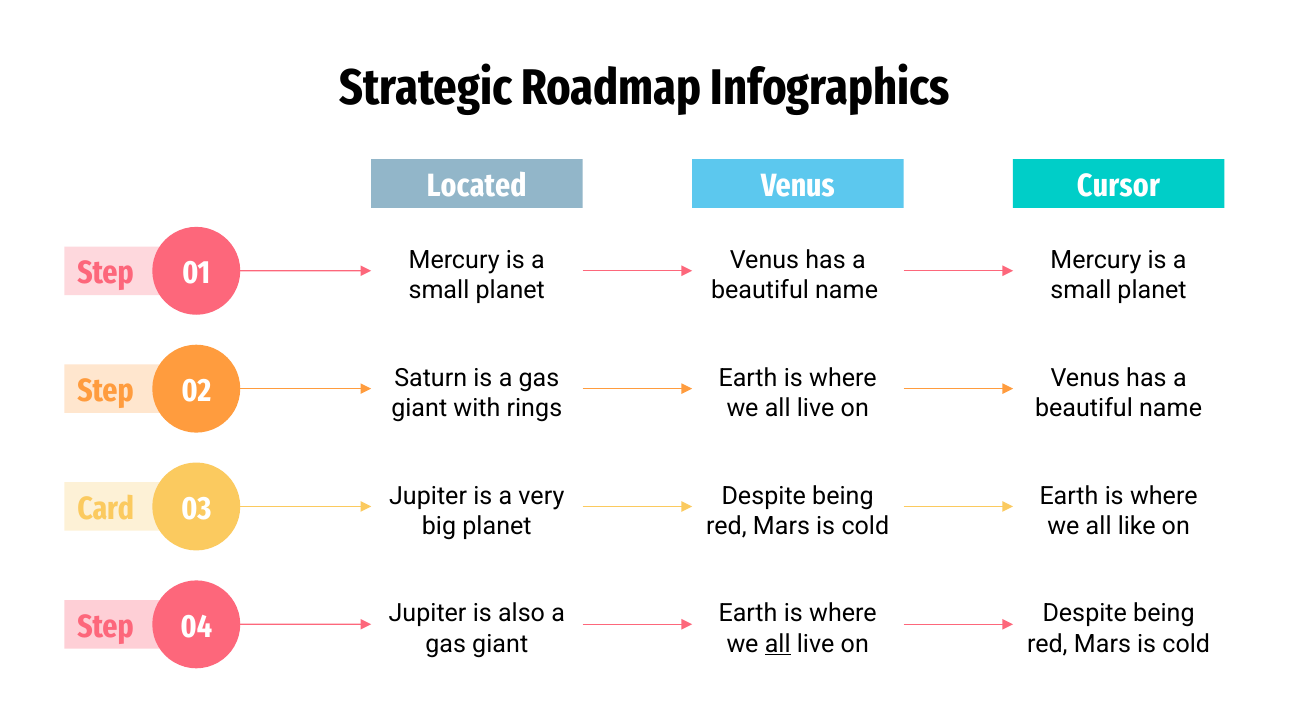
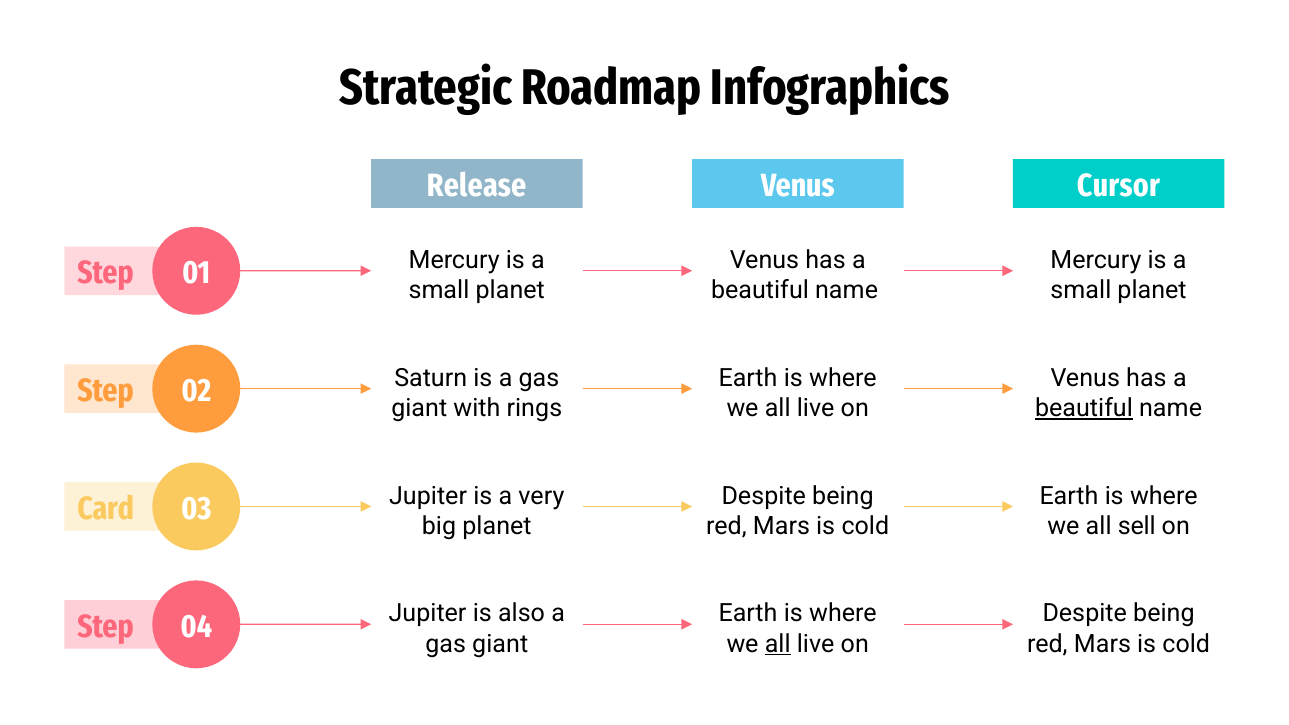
Located: Located -> Release (477, 186)
beautiful underline: none -> present (1084, 408)
like: like -> sell (1137, 526)
